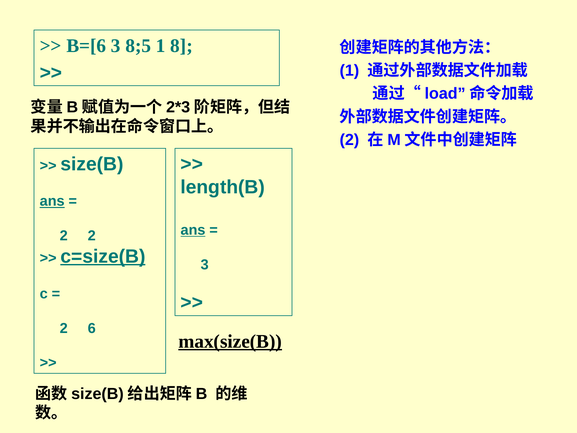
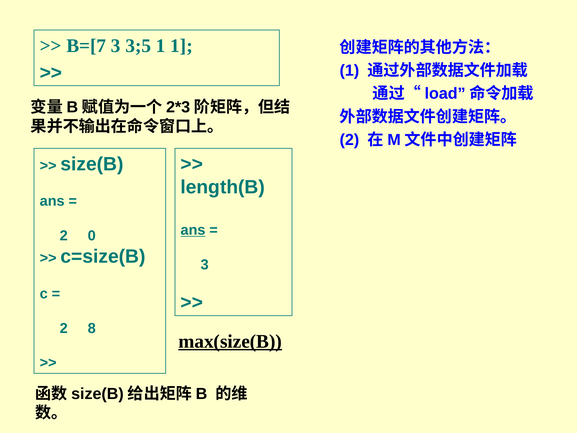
B=[6: B=[6 -> B=[7 (86, 46)
8;5: 8;5 -> 3;5 (138, 46)
1 8: 8 -> 1 (182, 46)
ans underline: present -> none (52, 201)
2 2: 2 -> 0 (92, 236)
c=size(B underline: present -> none (103, 256)
6: 6 -> 8 (92, 328)
